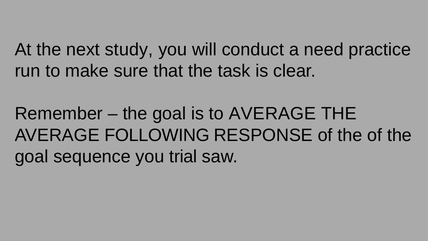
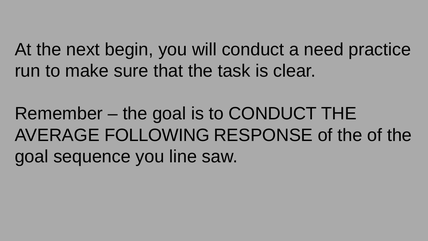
study: study -> begin (129, 49)
to AVERAGE: AVERAGE -> CONDUCT (273, 114)
trial: trial -> line (183, 156)
